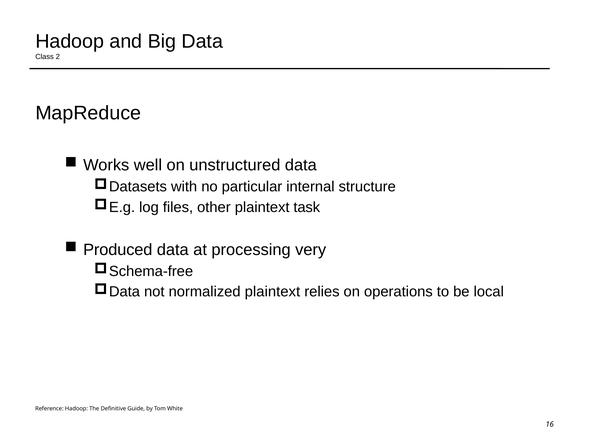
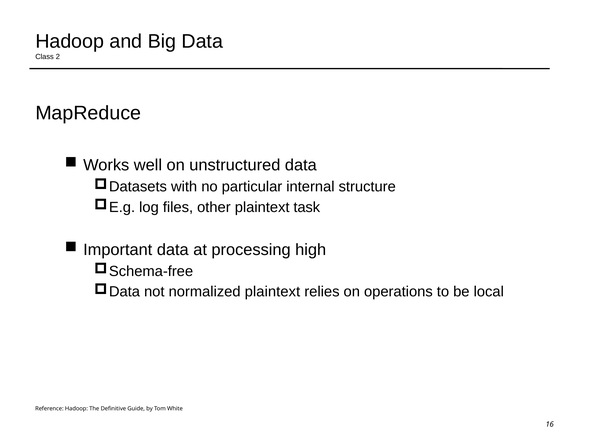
Produced: Produced -> Important (118, 250)
very: very -> high (311, 250)
